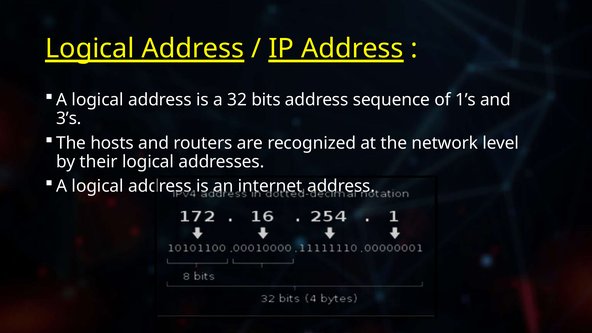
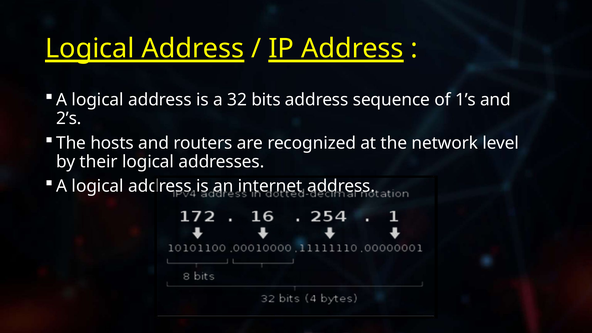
3’s: 3’s -> 2’s (69, 118)
